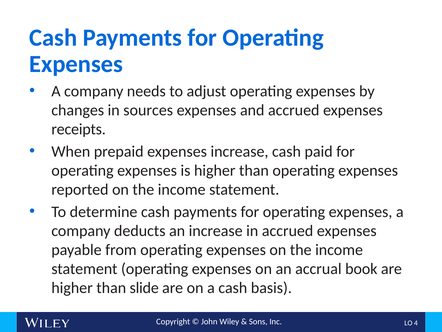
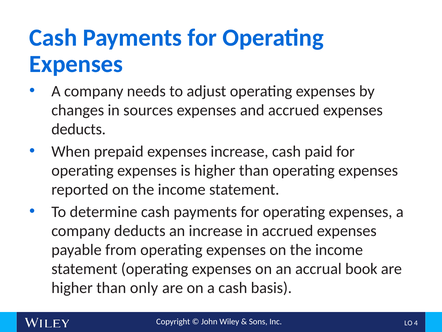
receipts: receipts -> deducts (79, 129)
slide: slide -> only (144, 287)
